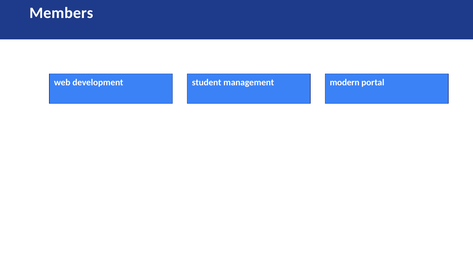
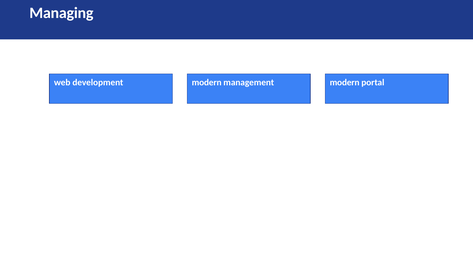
Members: Members -> Managing (61, 13)
development student: student -> modern (207, 82)
